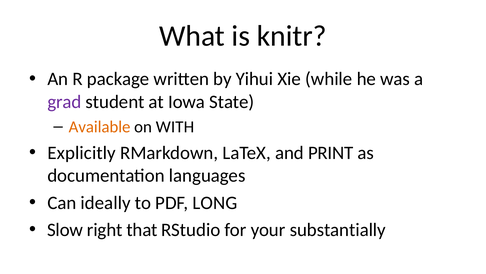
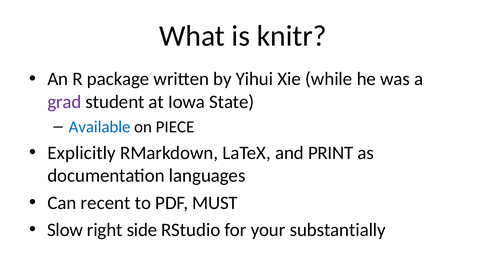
Available colour: orange -> blue (100, 127)
WITH: WITH -> PIECE (175, 127)
ideally: ideally -> recent (106, 202)
LONG: LONG -> MUST (215, 202)
that: that -> side (142, 229)
